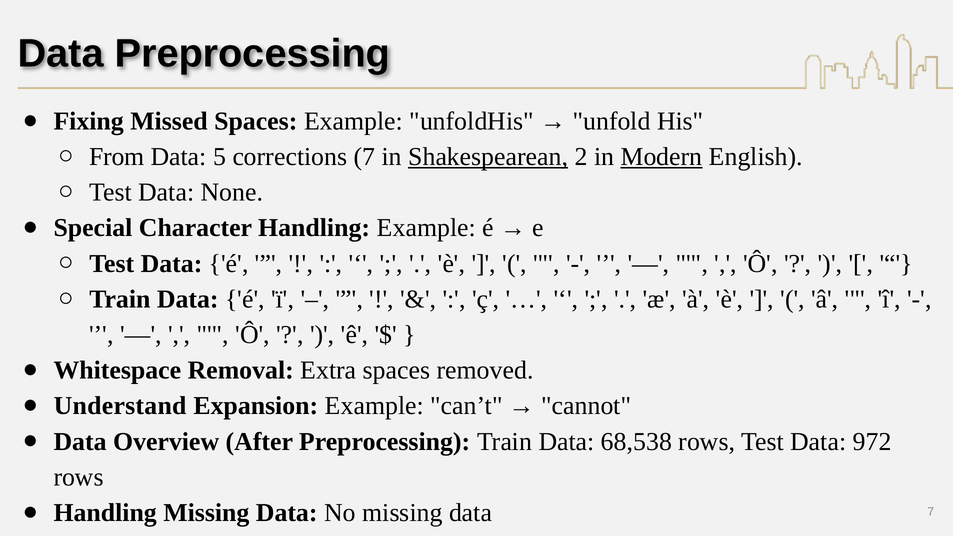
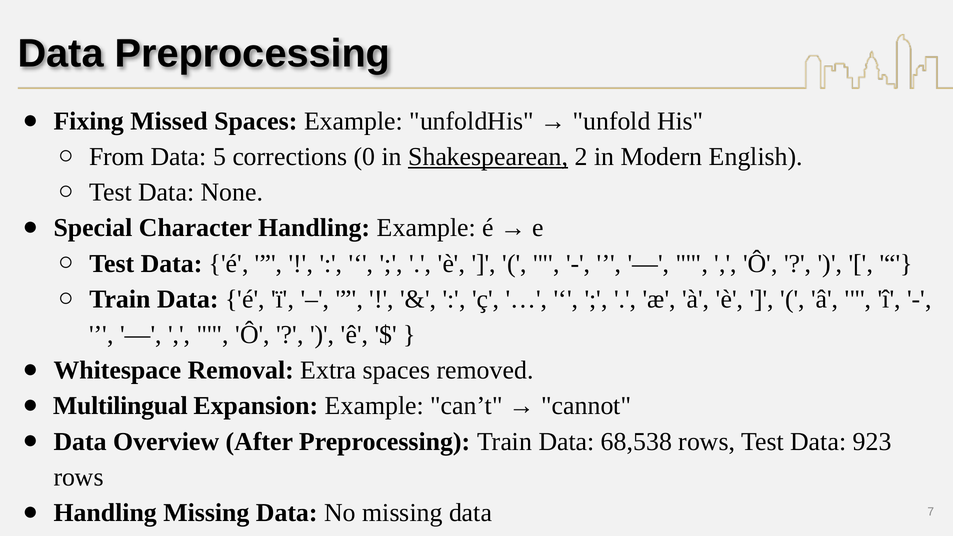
corrections 7: 7 -> 0 (364, 157)
Modern underline: present -> none (661, 157)
Understand: Understand -> Multilingual (120, 406)
972: 972 -> 923 (872, 442)
